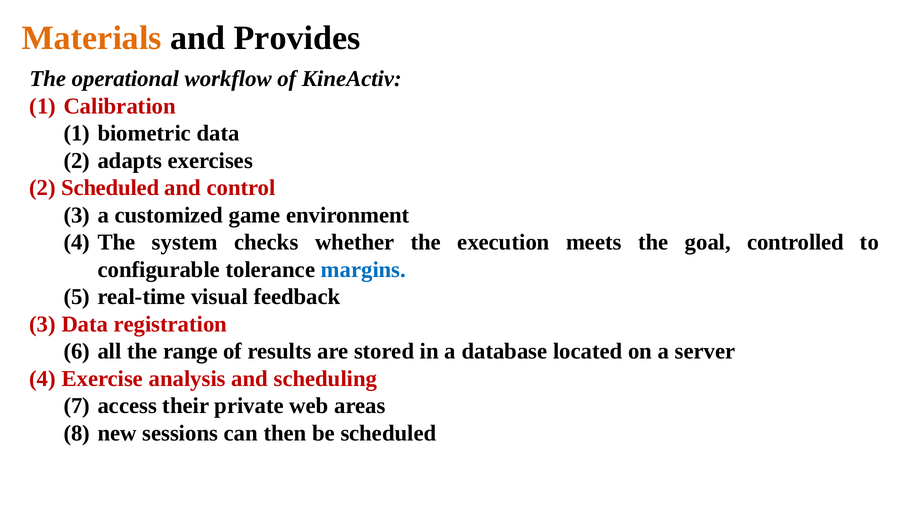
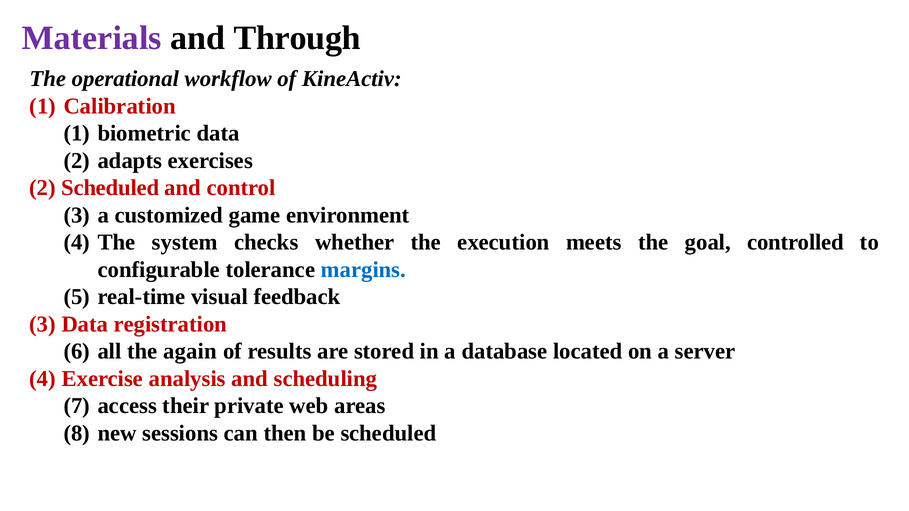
Materials colour: orange -> purple (92, 38)
Provides: Provides -> Through (297, 38)
range: range -> again (190, 352)
